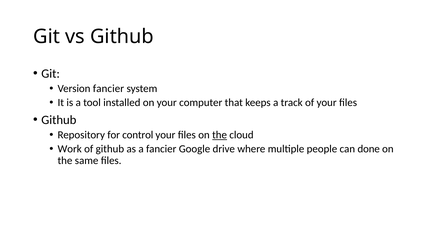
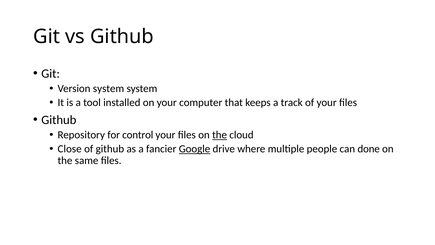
Version fancier: fancier -> system (109, 89)
Work: Work -> Close (70, 149)
Google underline: none -> present (195, 149)
